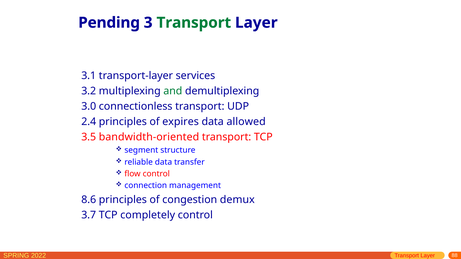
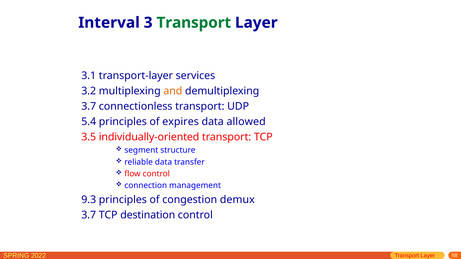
Pending: Pending -> Interval (109, 23)
and colour: green -> orange (173, 91)
3.0: 3.0 -> 3.7 (89, 107)
2.4: 2.4 -> 5.4 (89, 122)
bandwidth-oriented: bandwidth-oriented -> individually-oriented (149, 137)
8.6: 8.6 -> 9.3 (89, 200)
completely: completely -> destination (148, 215)
